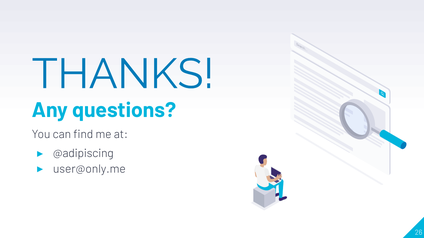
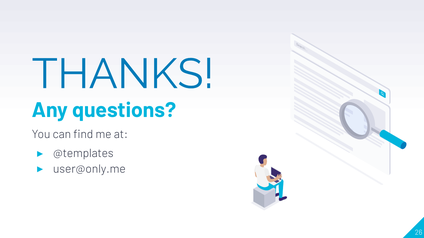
@adipiscing: @adipiscing -> @templates (83, 154)
